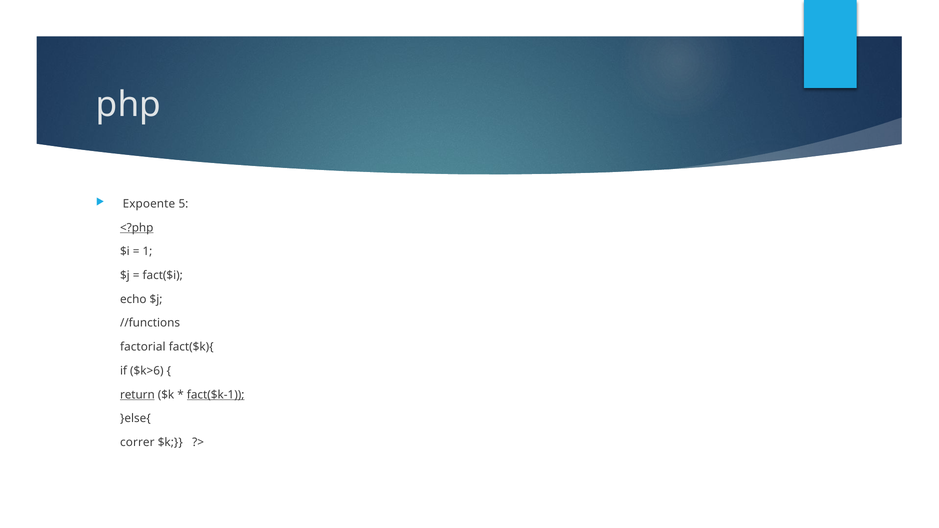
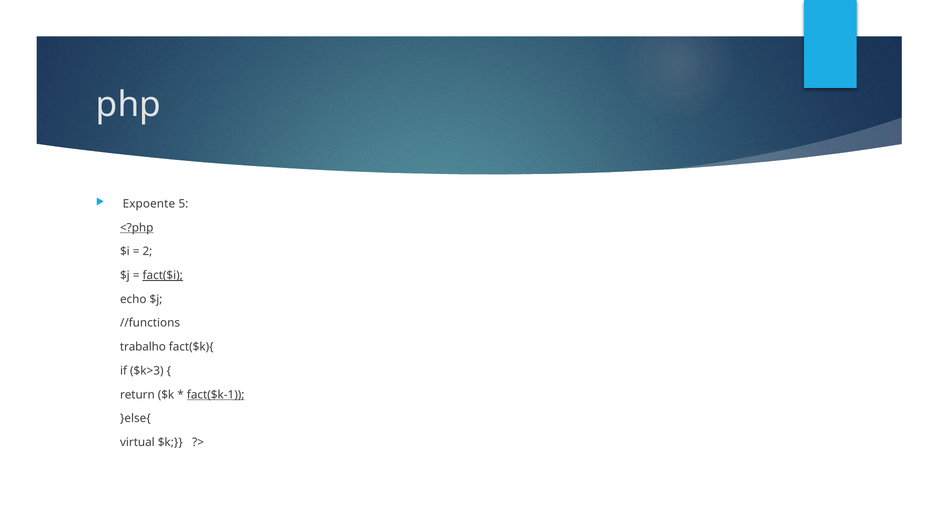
1: 1 -> 2 (147, 252)
fact($i underline: none -> present (163, 275)
factorial: factorial -> trabalho (143, 347)
$k>6: $k>6 -> $k>3 (147, 371)
return underline: present -> none (137, 395)
correr: correr -> virtual (137, 443)
